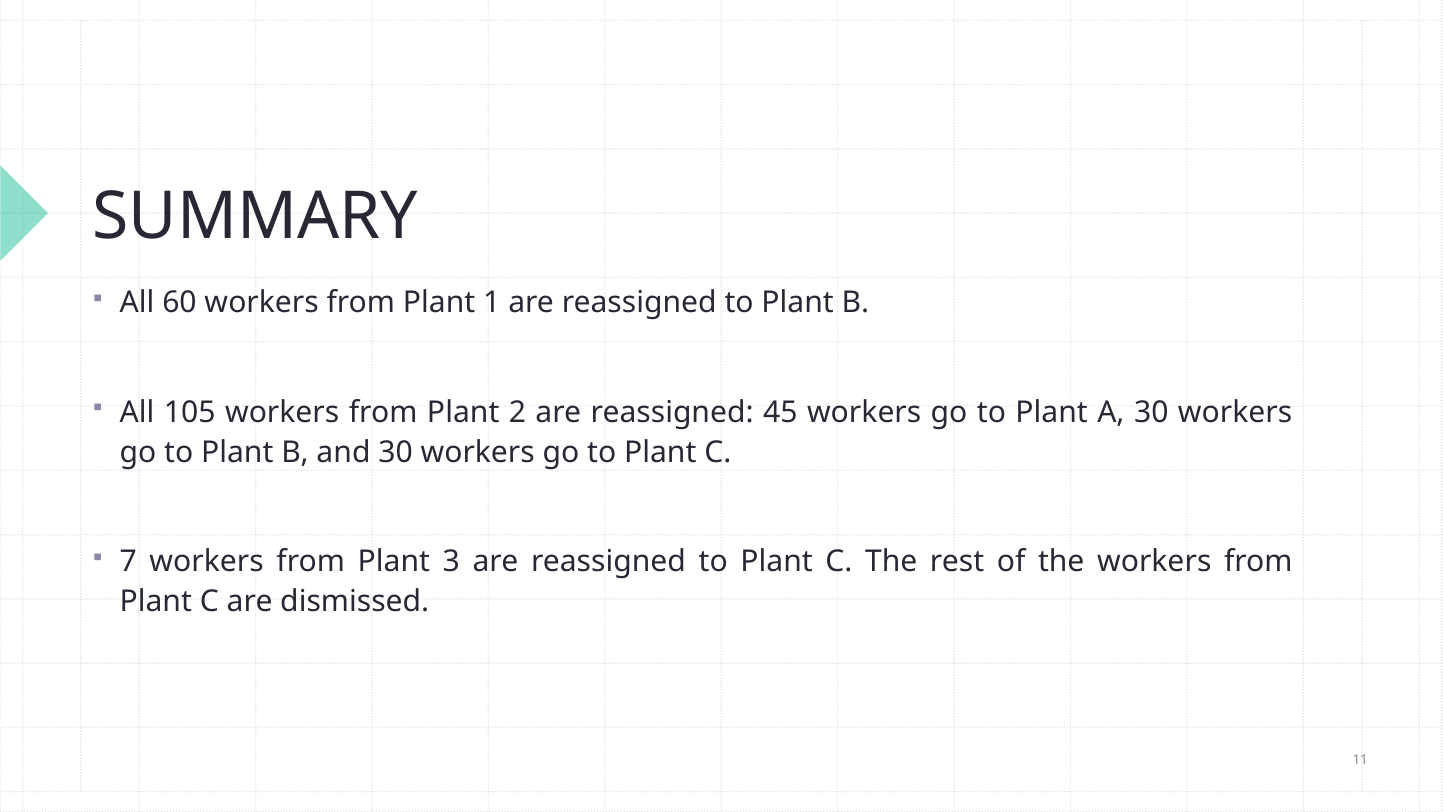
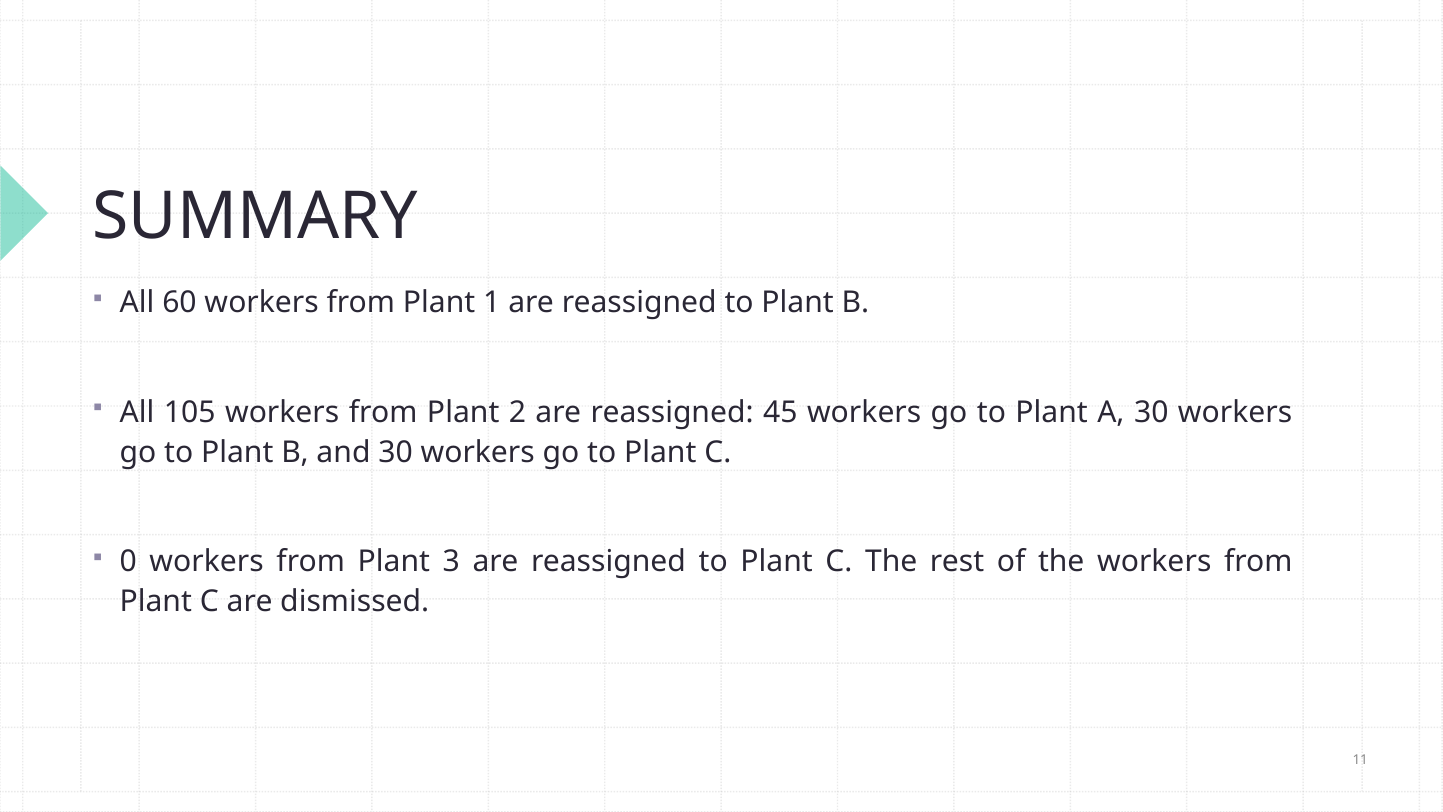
7: 7 -> 0 (128, 562)
